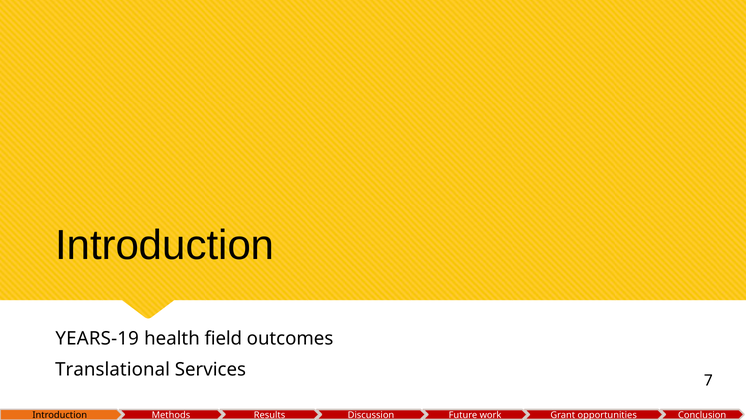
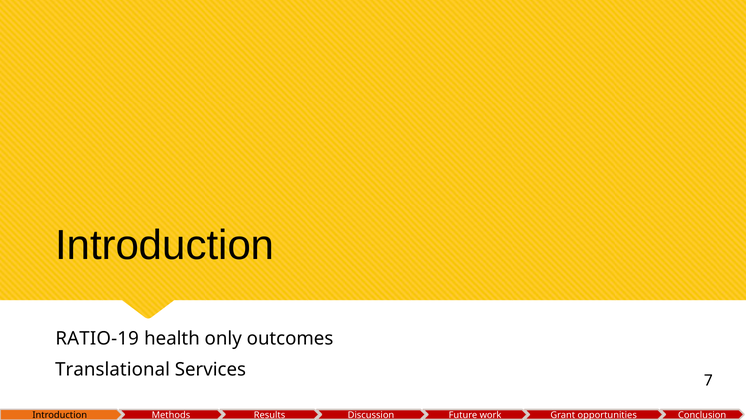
YEARS-19: YEARS-19 -> RATIO-19 (97, 338)
field: field -> only (223, 338)
